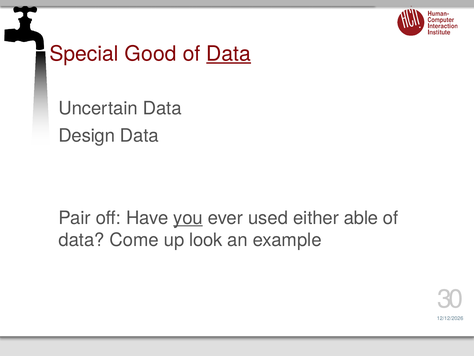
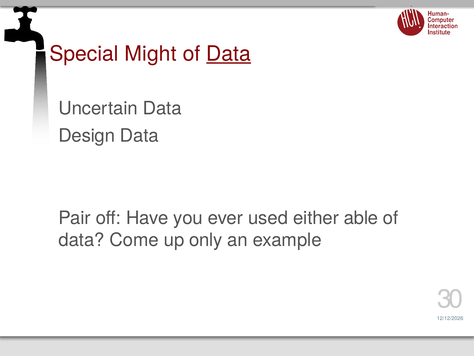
Good: Good -> Might (151, 54)
you underline: present -> none (188, 218)
look: look -> only (206, 240)
